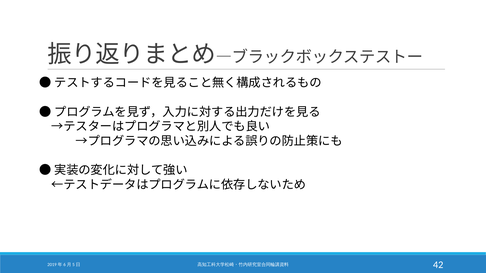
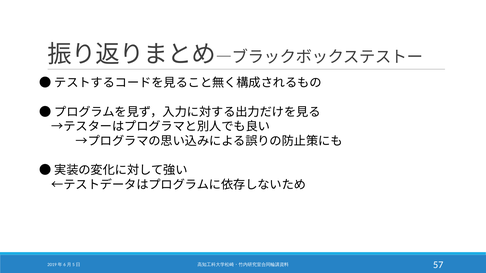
42: 42 -> 57 (438, 265)
